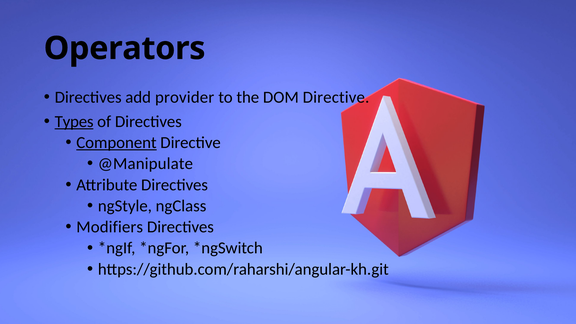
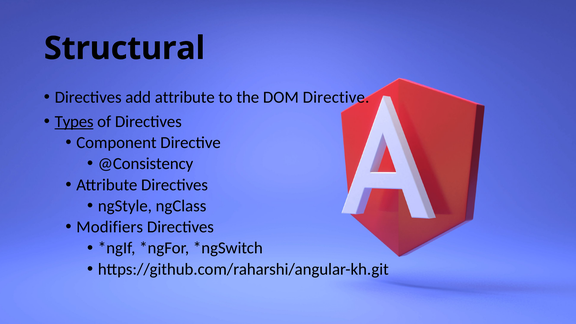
Operators: Operators -> Structural (125, 48)
add provider: provider -> attribute (185, 97)
Component underline: present -> none (116, 143)
@Manipulate: @Manipulate -> @Consistency (146, 164)
